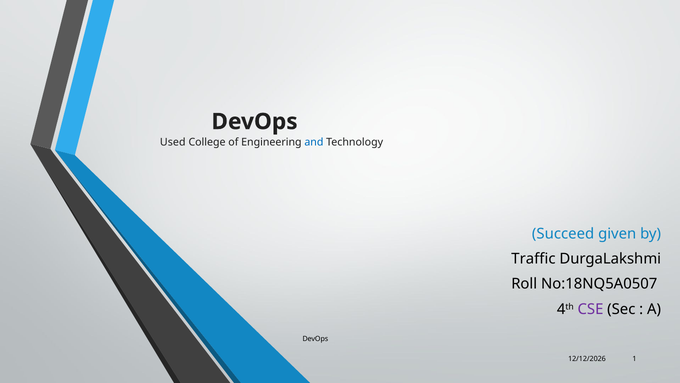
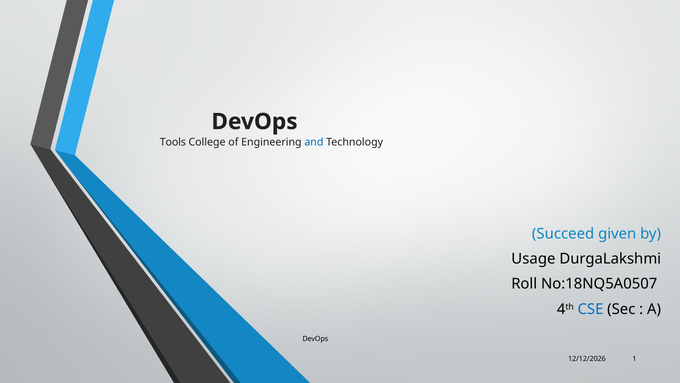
Used: Used -> Tools (173, 142)
Traffic: Traffic -> Usage (533, 259)
CSE colour: purple -> blue (591, 309)
